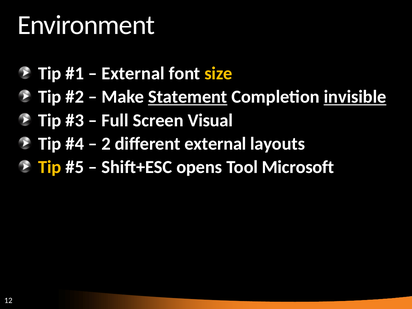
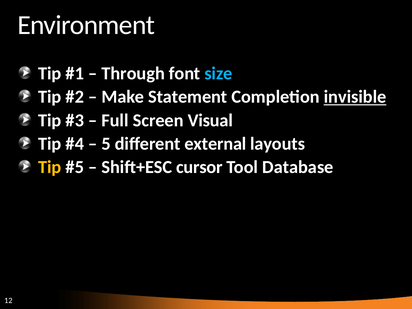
External: External -> Through (133, 73)
size colour: yellow -> light blue (218, 73)
Statement underline: present -> none (188, 97)
2: 2 -> 5 (106, 144)
opens: opens -> cursor (199, 167)
Microsoft: Microsoft -> Database (298, 167)
